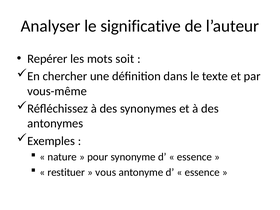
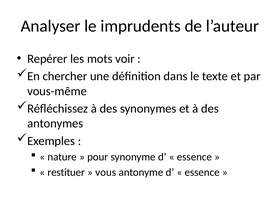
significative: significative -> imprudents (141, 26)
soit: soit -> voir (125, 59)
